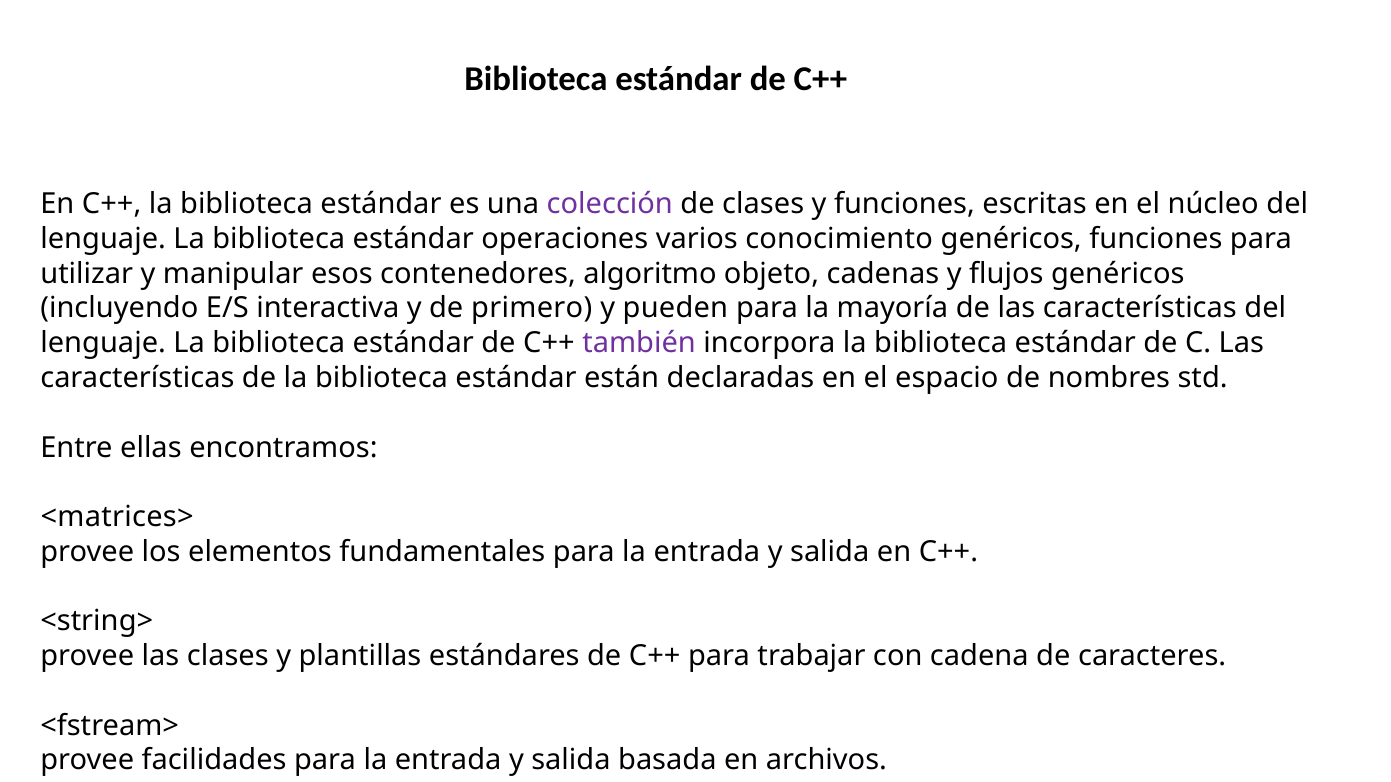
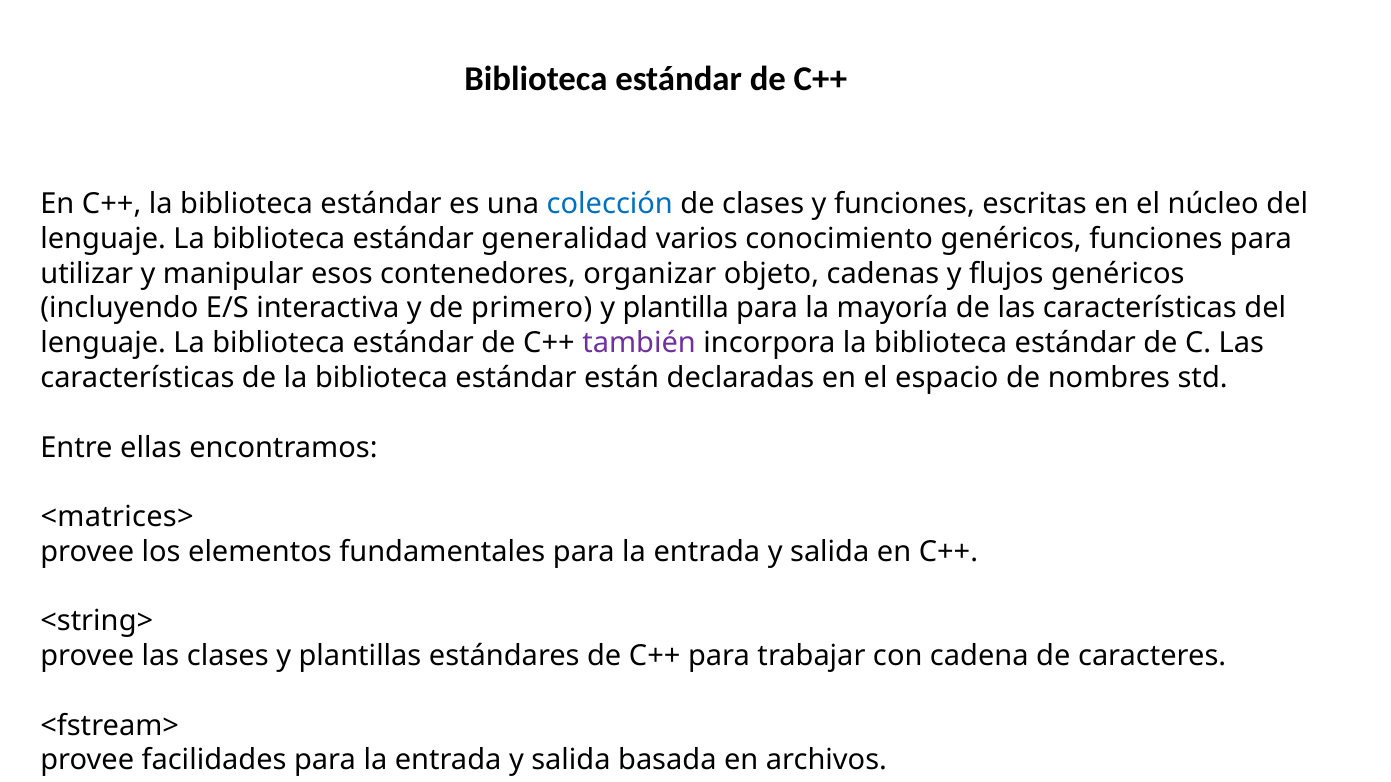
colección colour: purple -> blue (610, 204)
operaciones: operaciones -> generalidad (565, 239)
algoritmo: algoritmo -> organizar (650, 274)
pueden: pueden -> plantilla (676, 309)
